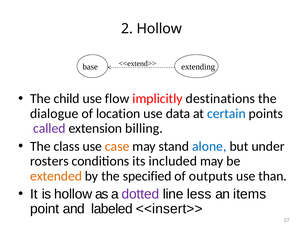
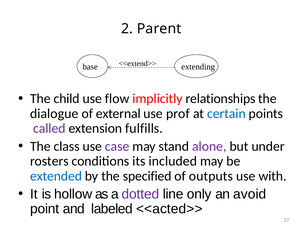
2 Hollow: Hollow -> Parent (159, 29)
destinations: destinations -> relationships (220, 99)
location: location -> external (118, 114)
data: data -> prof (178, 114)
billing: billing -> fulfills (144, 128)
case colour: orange -> purple (117, 146)
alone colour: blue -> purple (209, 146)
extended colour: orange -> blue (56, 176)
than: than -> with (273, 176)
less: less -> only (199, 194)
items: items -> avoid (250, 194)
<<insert>>: <<insert>> -> <<acted>> (169, 209)
